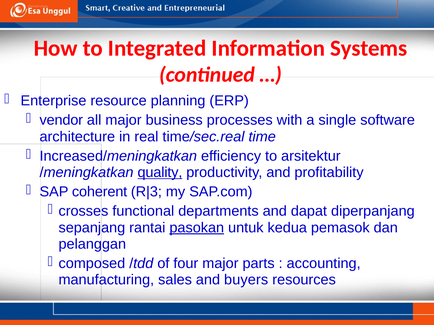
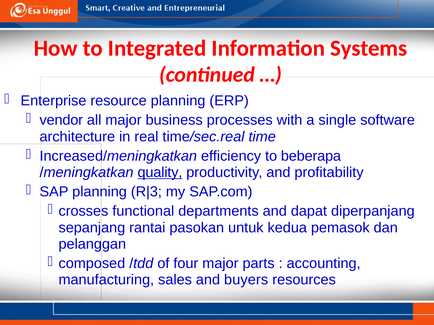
arsitektur: arsitektur -> beberapa (311, 156)
SAP coherent: coherent -> planning (100, 192)
pasokan underline: present -> none (197, 228)
